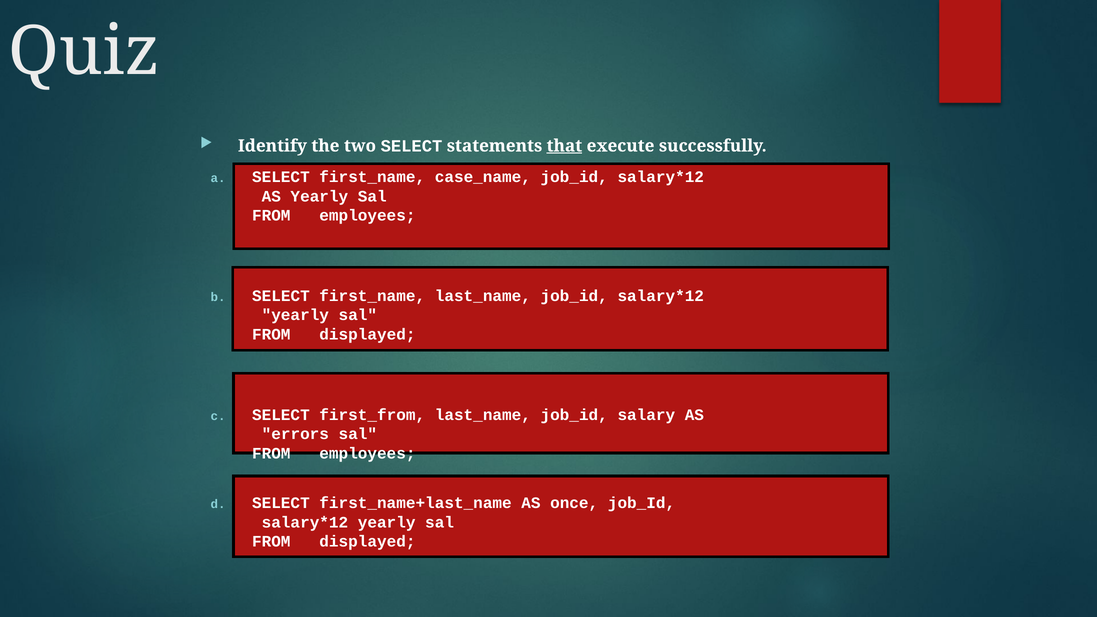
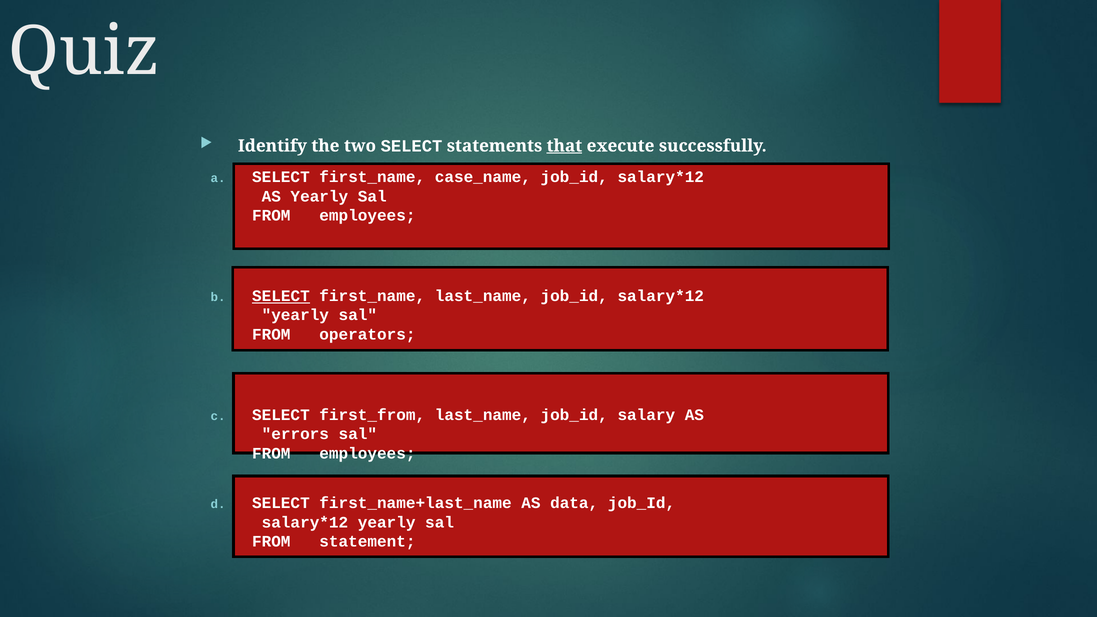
SELECT underline: none -> present (281, 296)
displayed: displayed -> operators (367, 334)
once: once -> data (574, 503)
displayed: displayed -> statement (367, 542)
